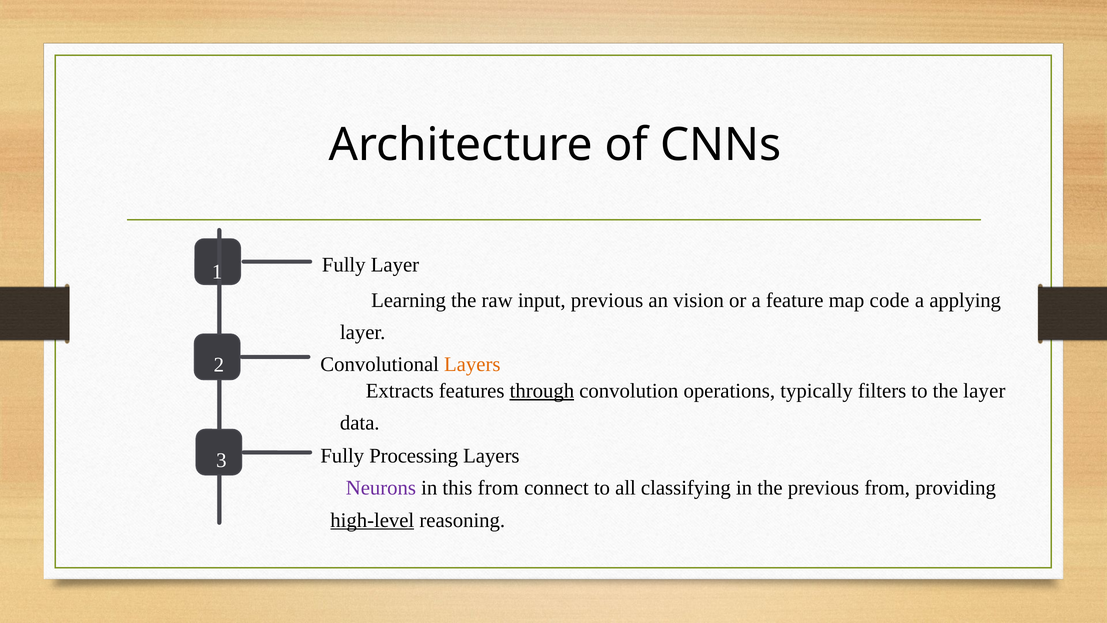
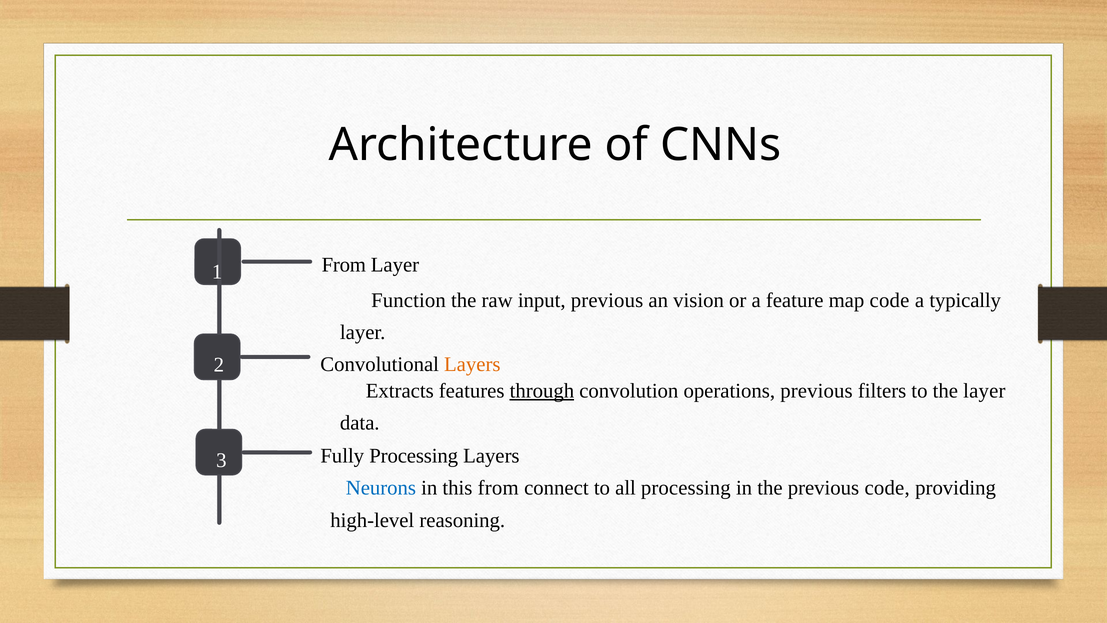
1 Fully: Fully -> From (344, 265)
Learning: Learning -> Function (408, 300)
applying: applying -> typically (965, 300)
operations typically: typically -> previous (816, 391)
Neurons colour: purple -> blue (381, 488)
all classifying: classifying -> processing (686, 488)
previous from: from -> code (887, 488)
high-level underline: present -> none (372, 520)
